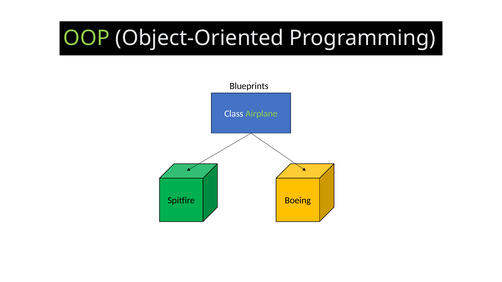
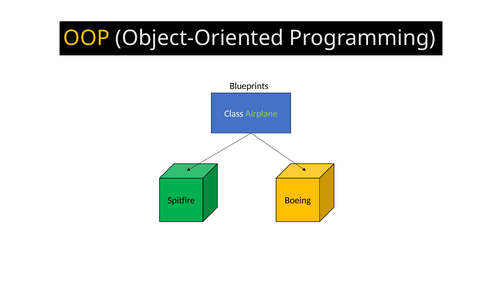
OOP colour: light green -> yellow (87, 38)
